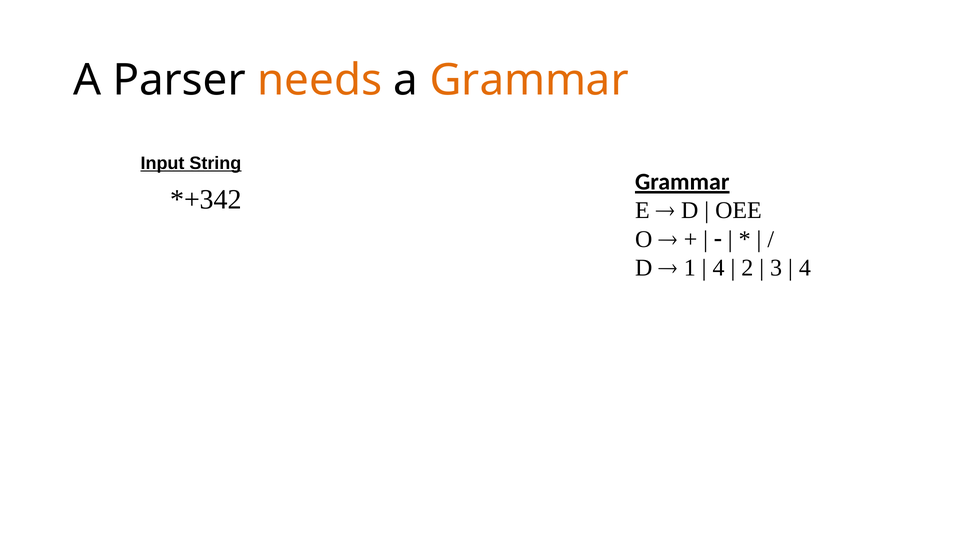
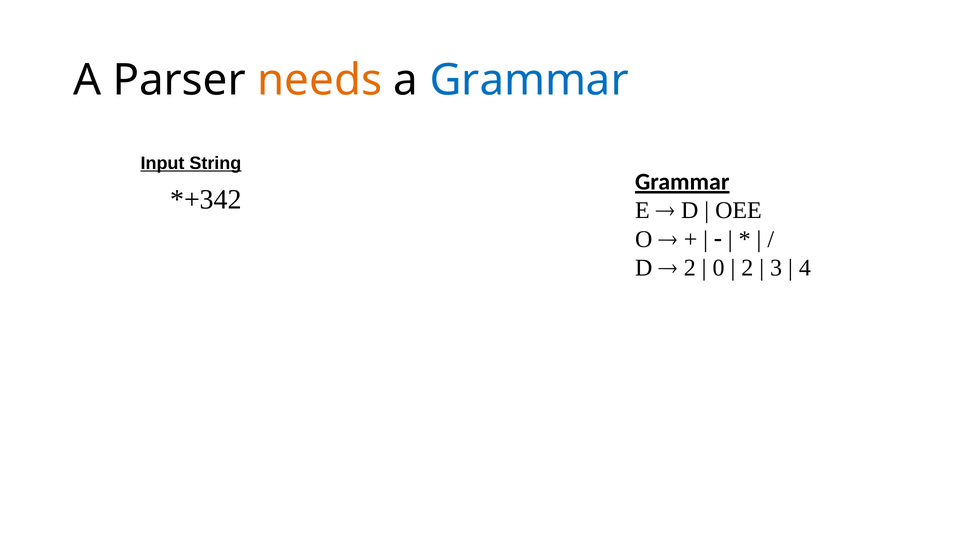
Grammar colour: orange -> blue (529, 81)
1: 1 -> 2 (690, 268)
4: 4 -> 0 (719, 268)
